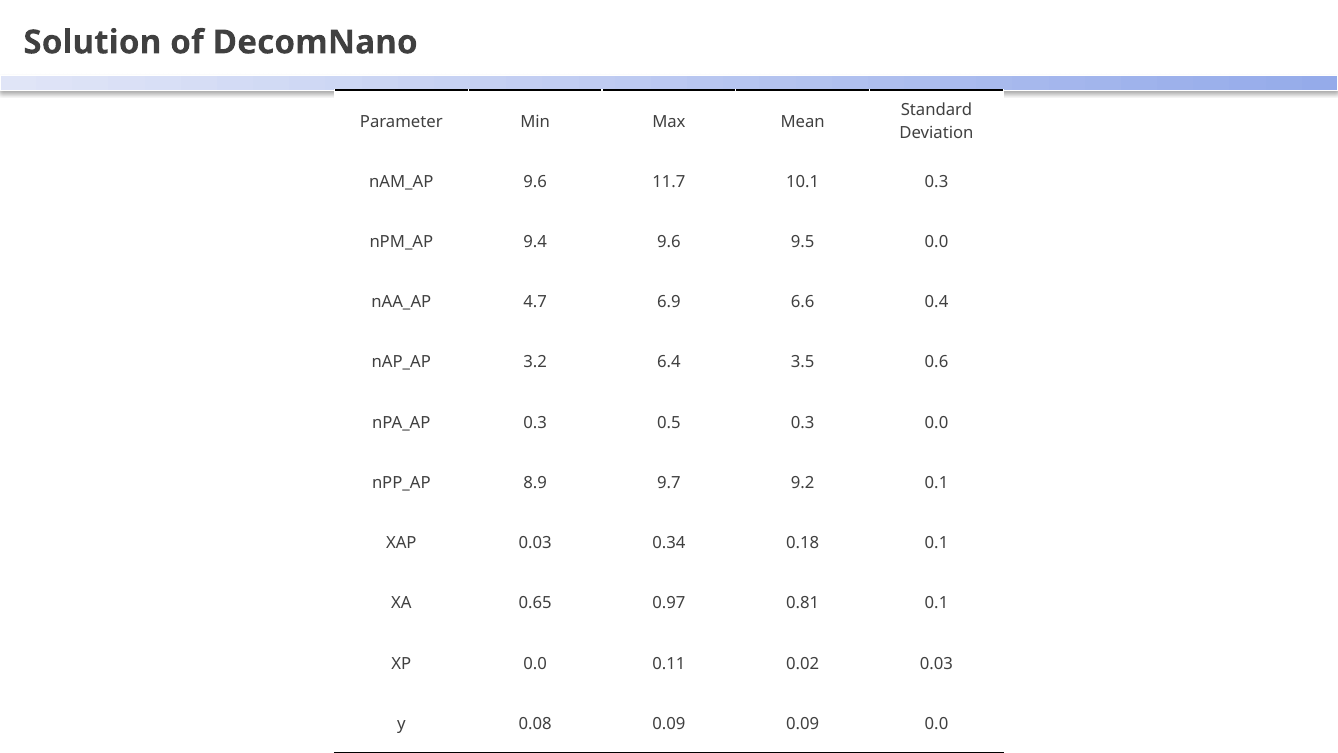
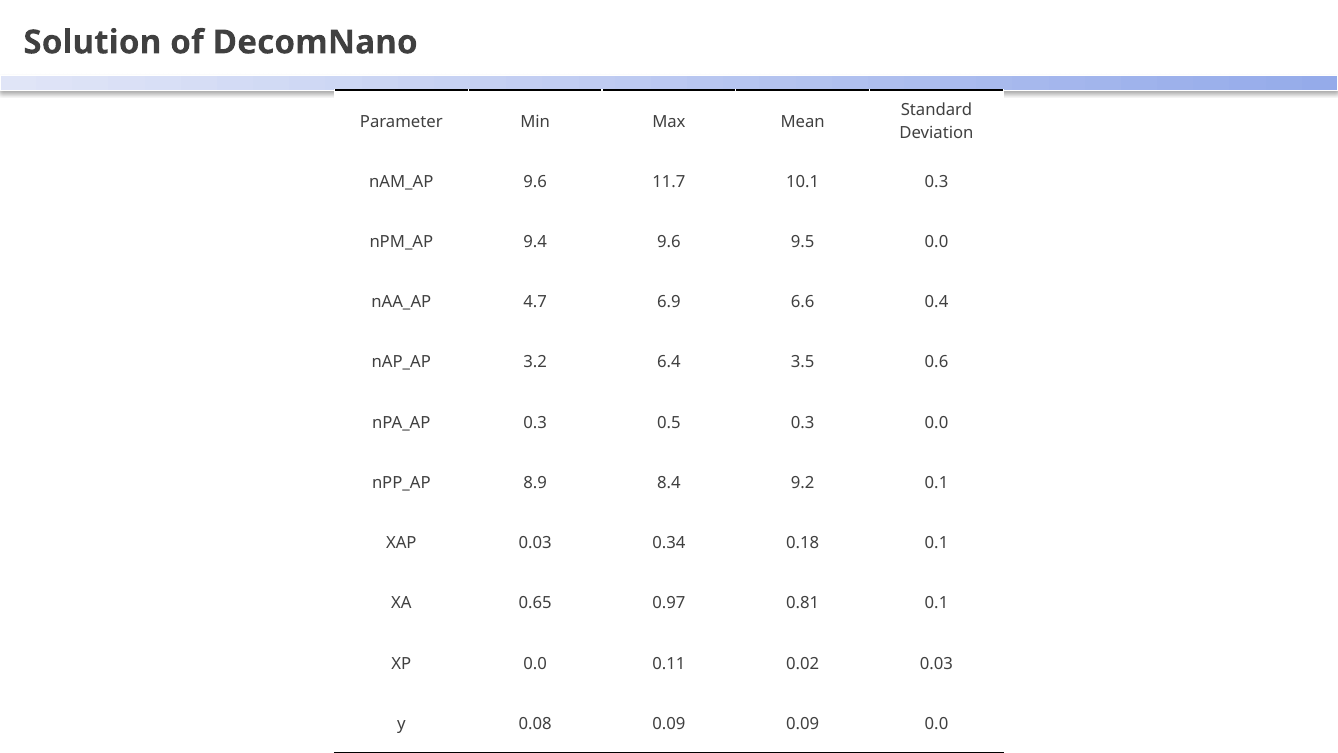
9.7: 9.7 -> 8.4 (669, 483)
